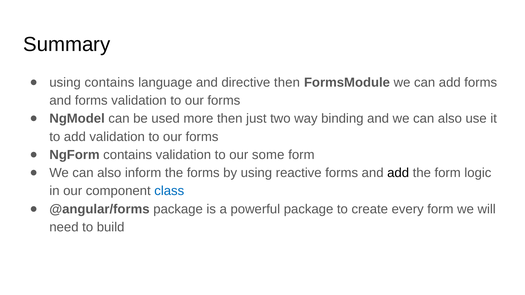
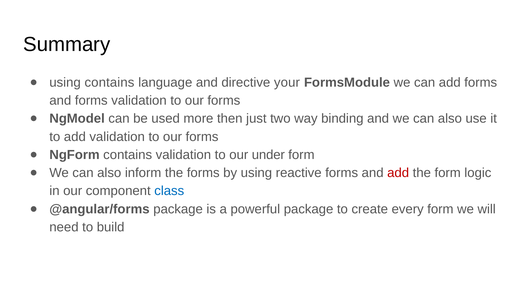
directive then: then -> your (287, 83)
some: some -> under (268, 155)
add colour: black -> red (398, 173)
